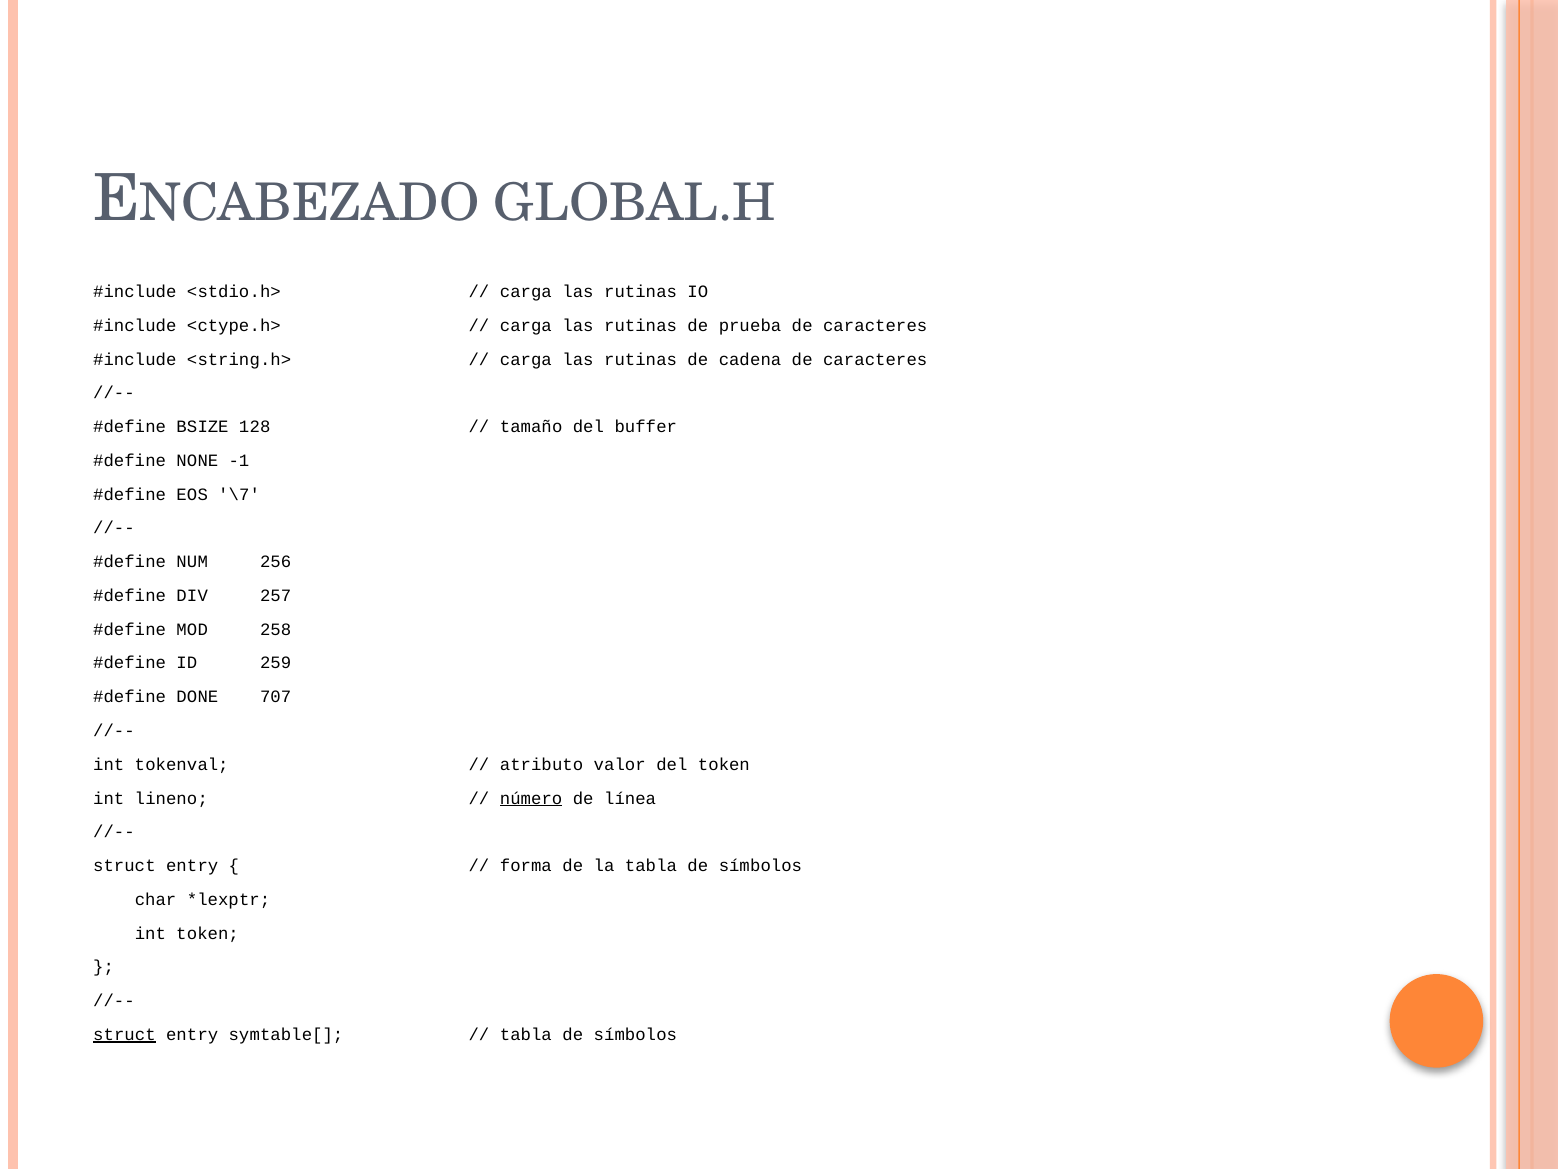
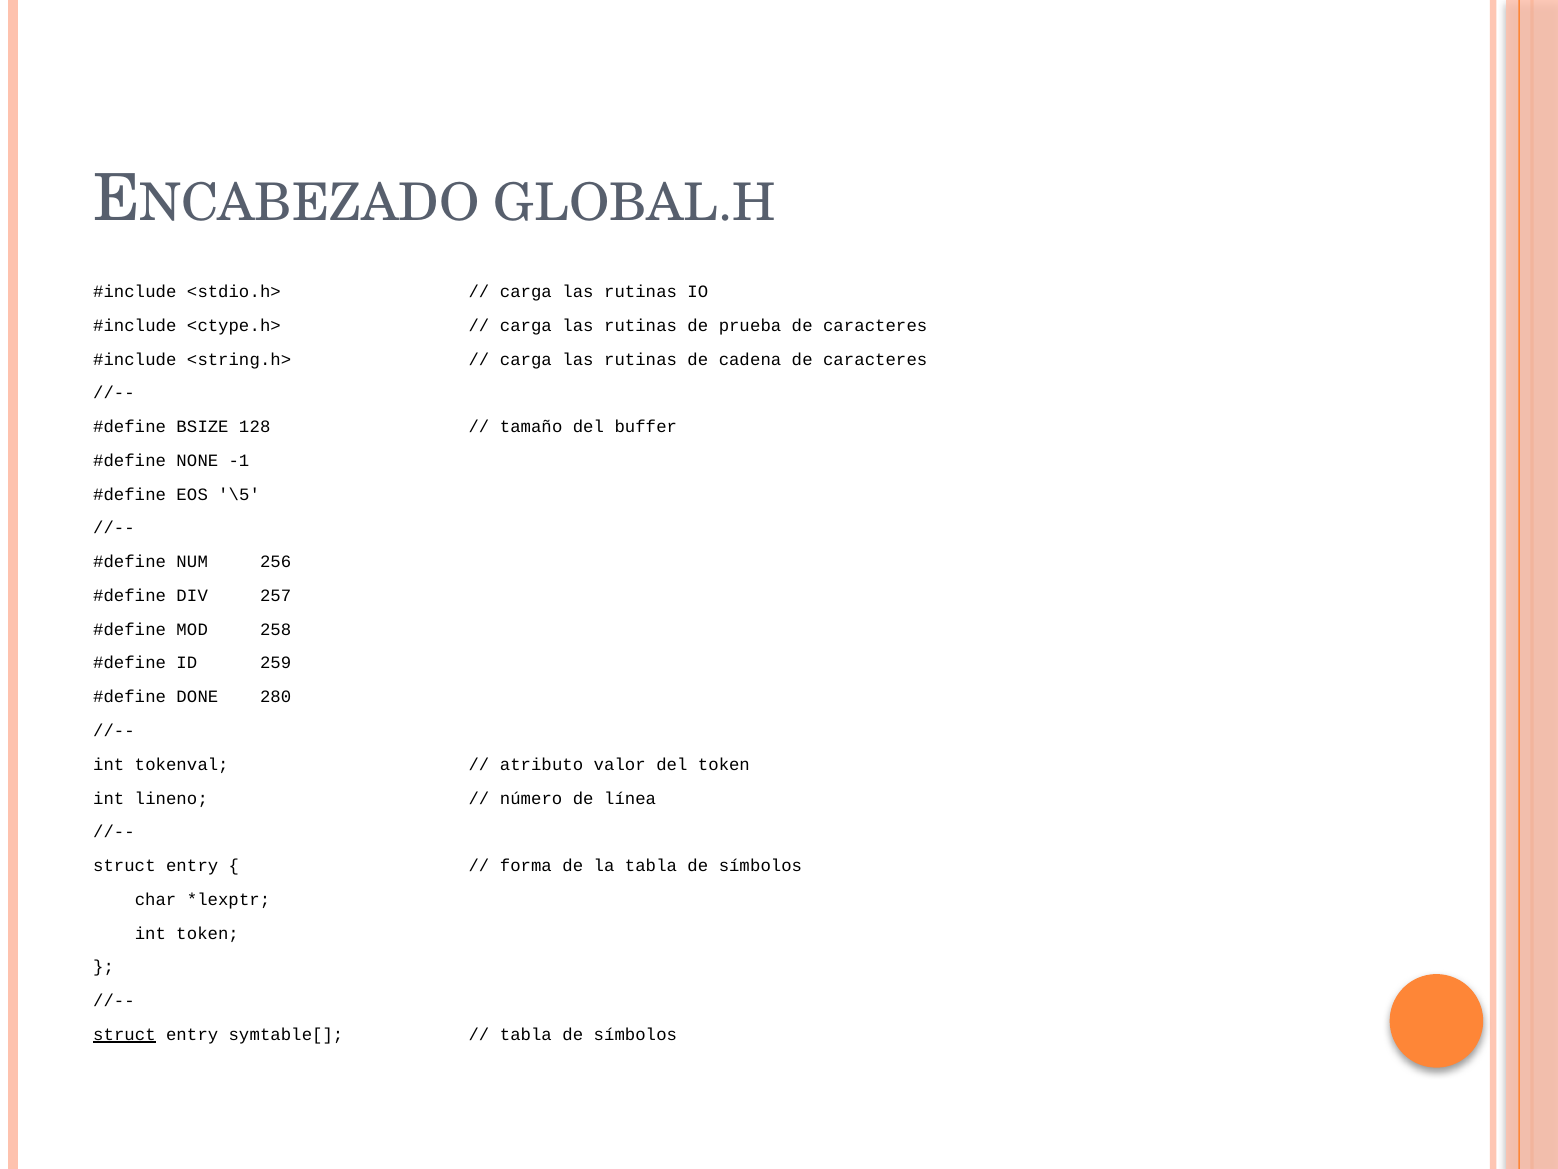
\7: \7 -> \5 (239, 494)
707: 707 -> 280 (276, 697)
número underline: present -> none (531, 798)
